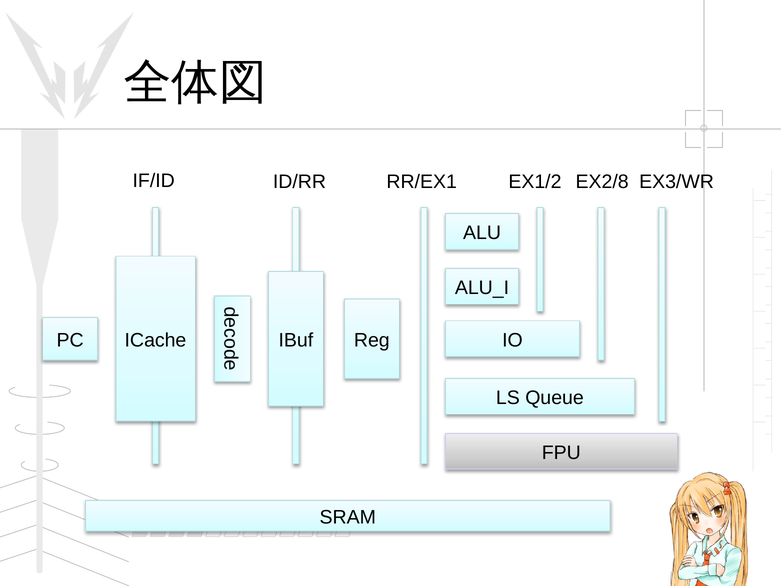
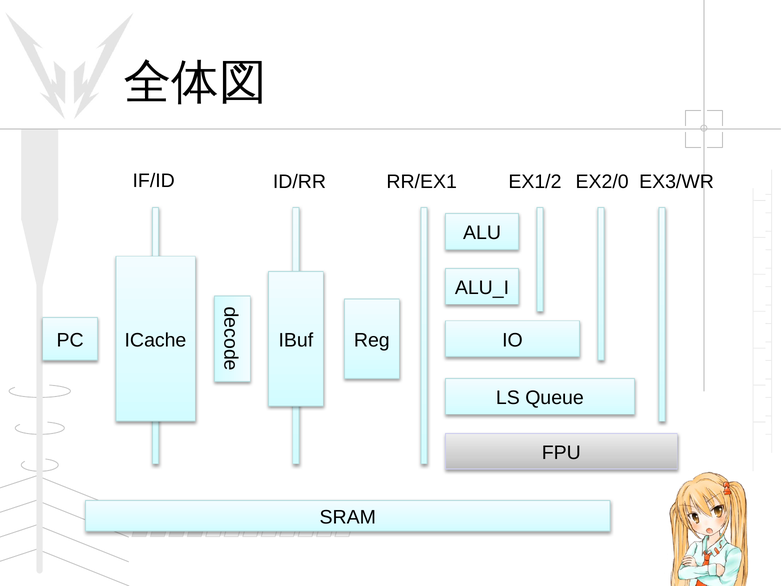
EX2/8: EX2/8 -> EX2/0 (602, 182)
